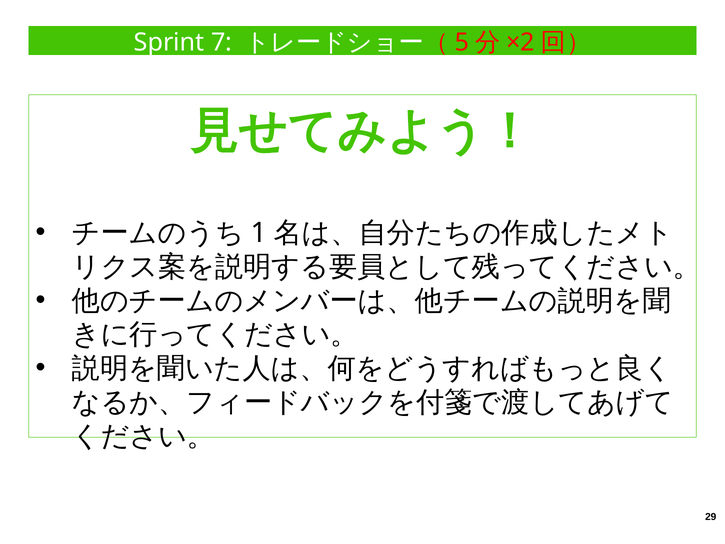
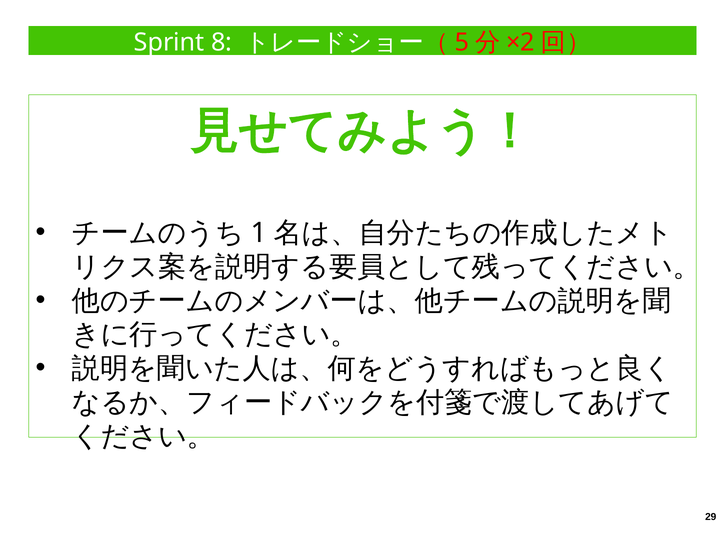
7: 7 -> 8 (222, 42)
